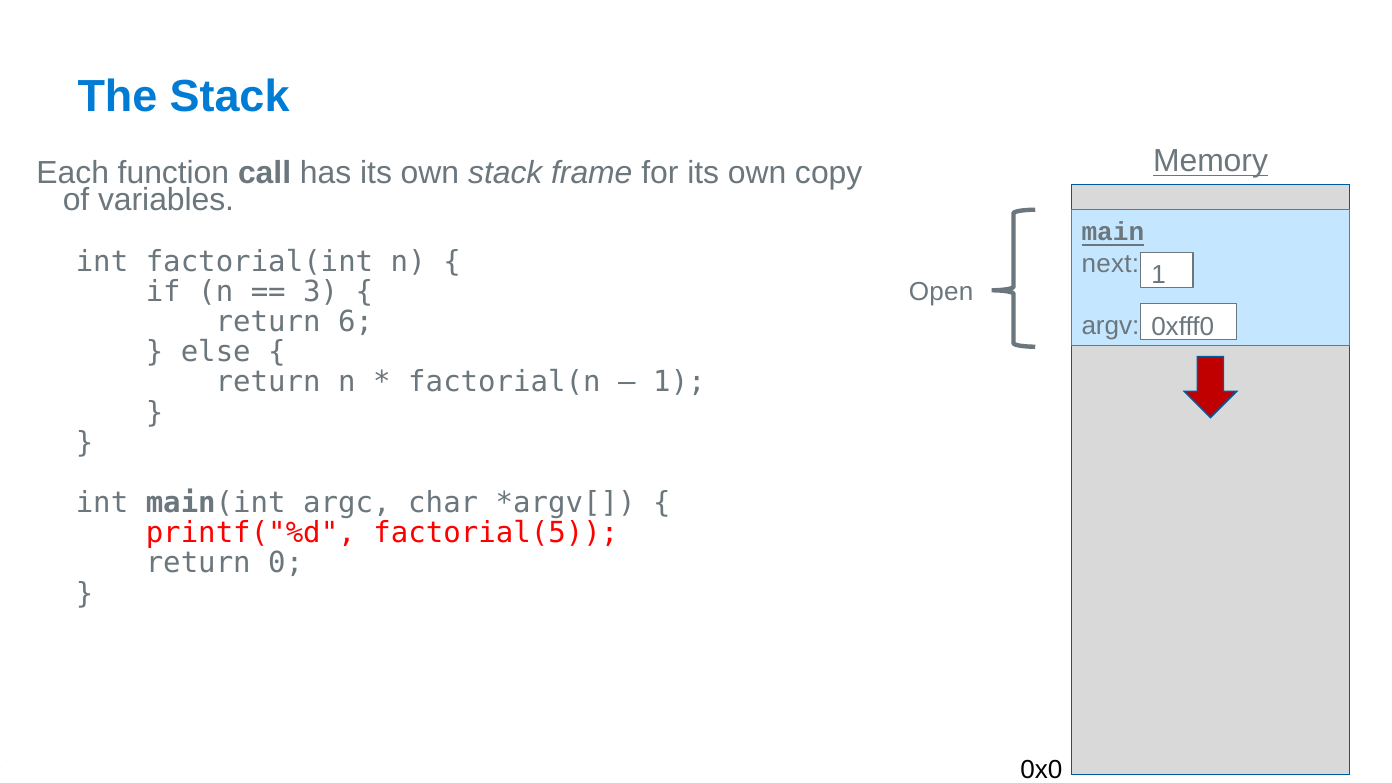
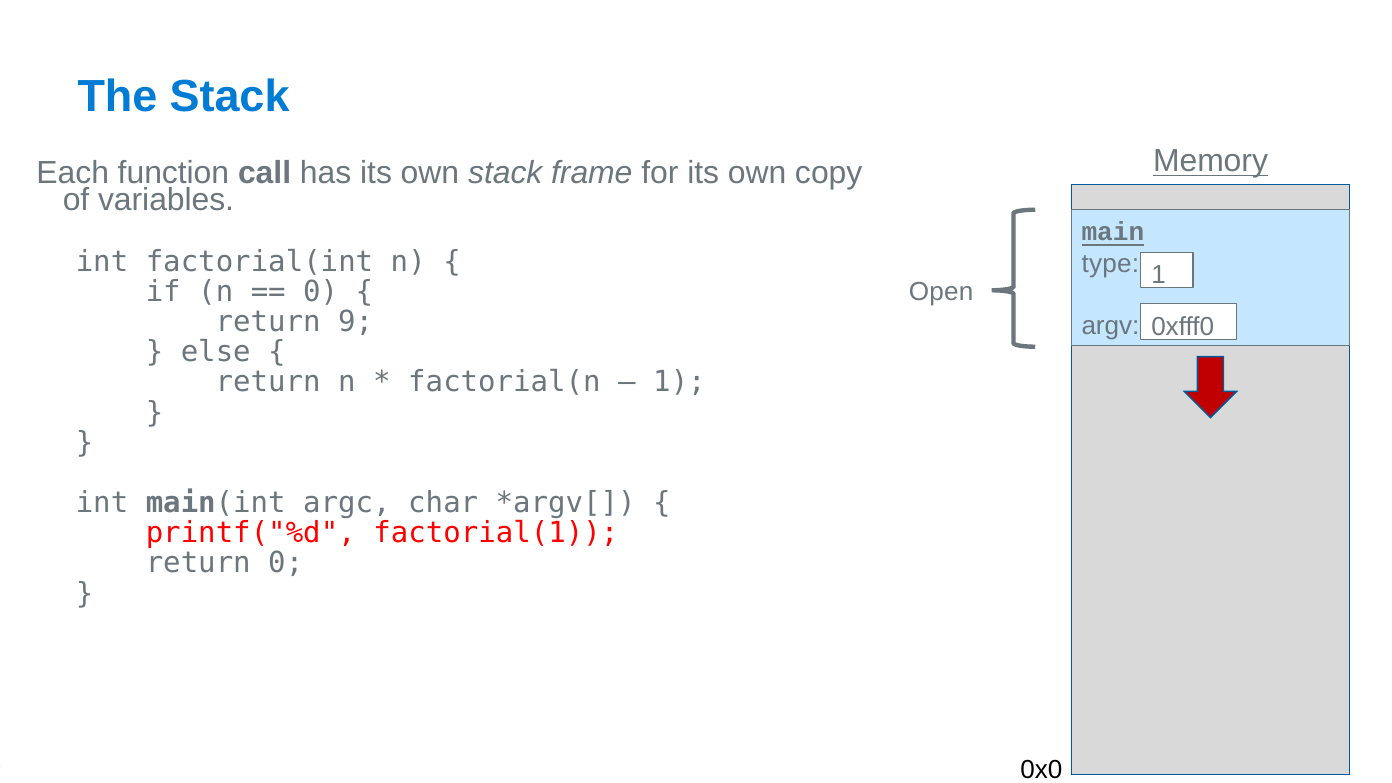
next: next -> type (1110, 264)
3: 3 -> 0 (321, 292)
6: 6 -> 9 (356, 322)
factorial(5: factorial(5 -> factorial(1 (496, 533)
